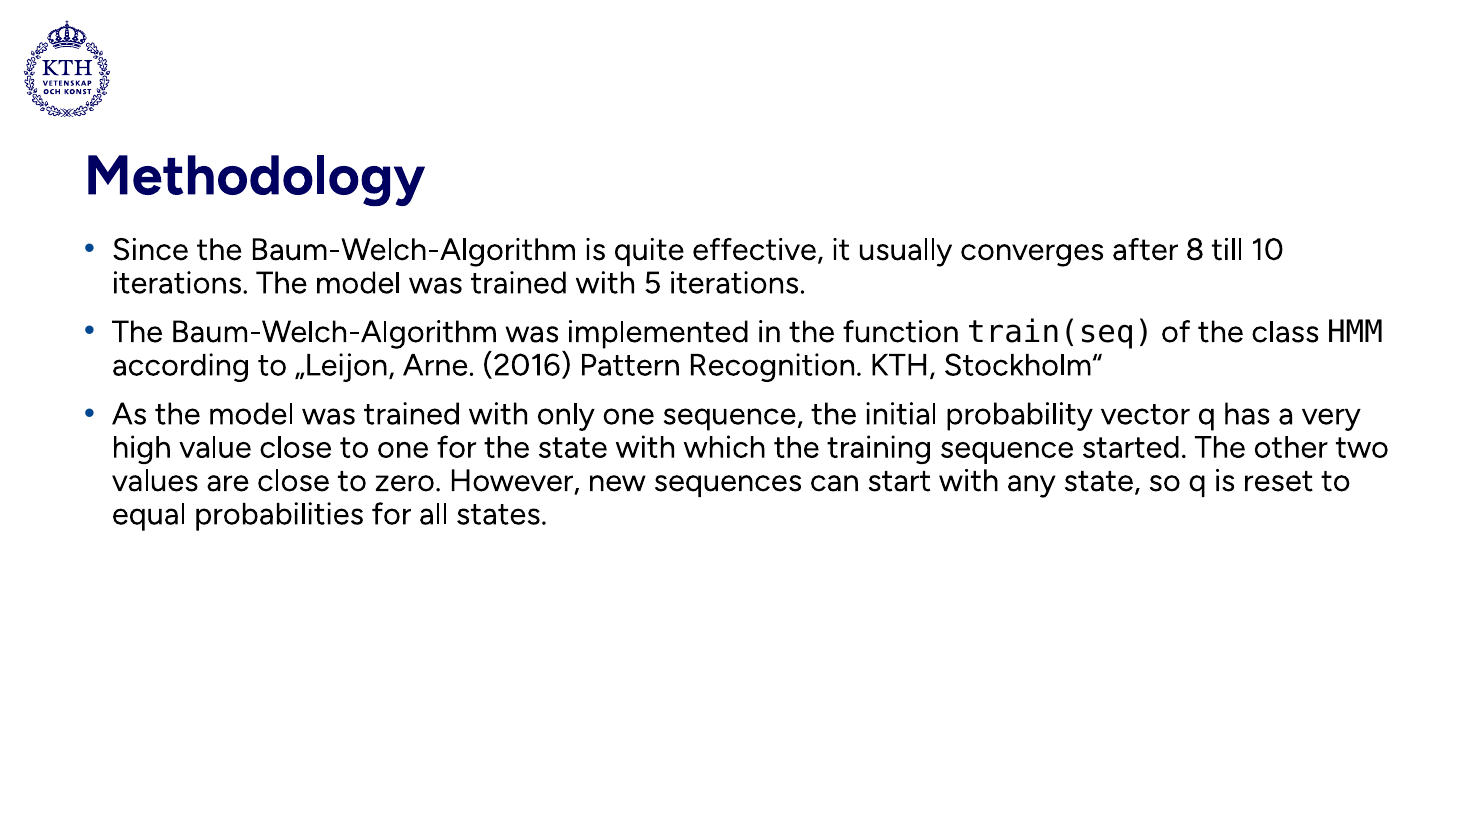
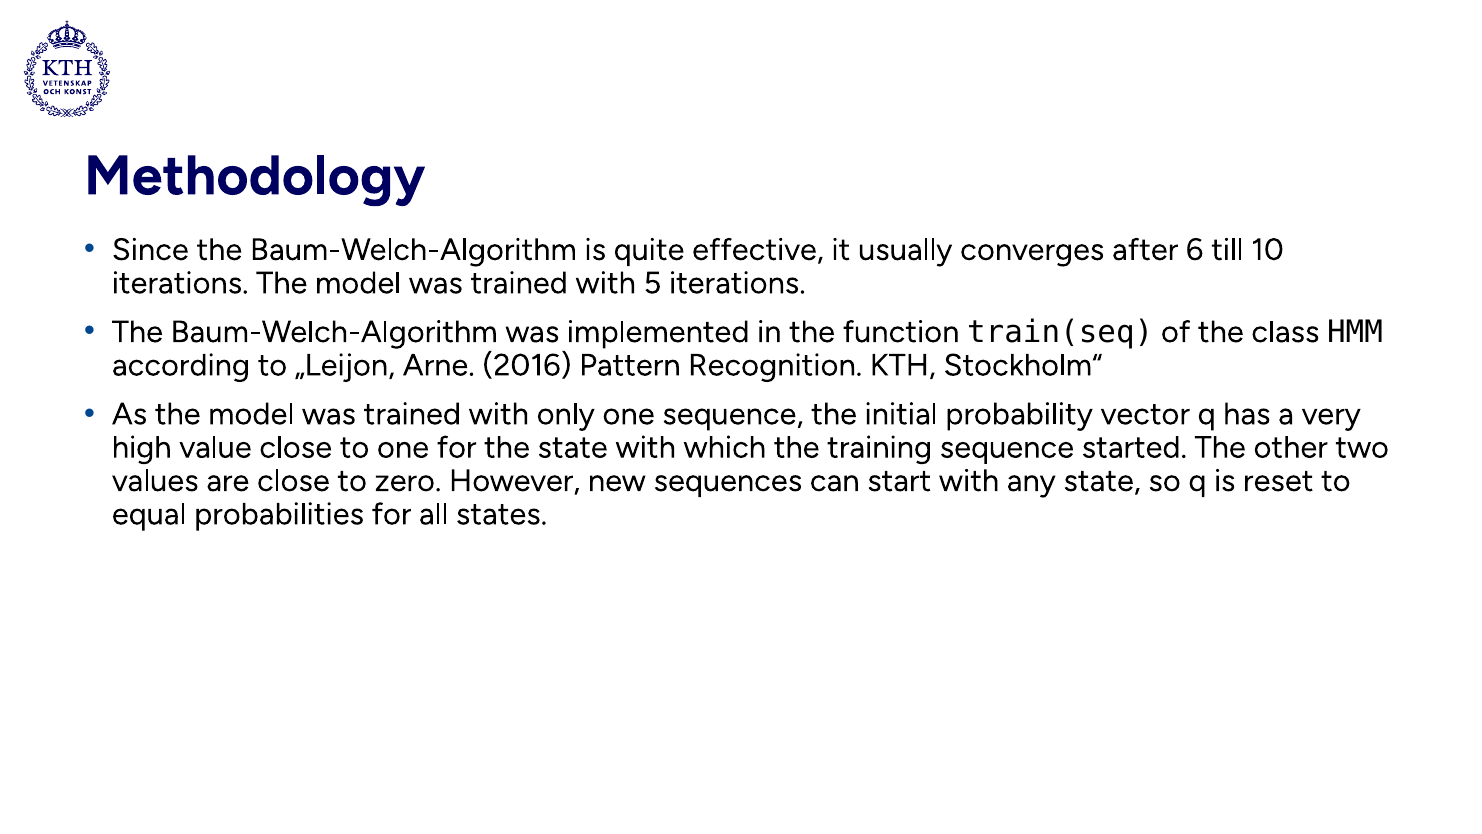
8: 8 -> 6 (1195, 250)
